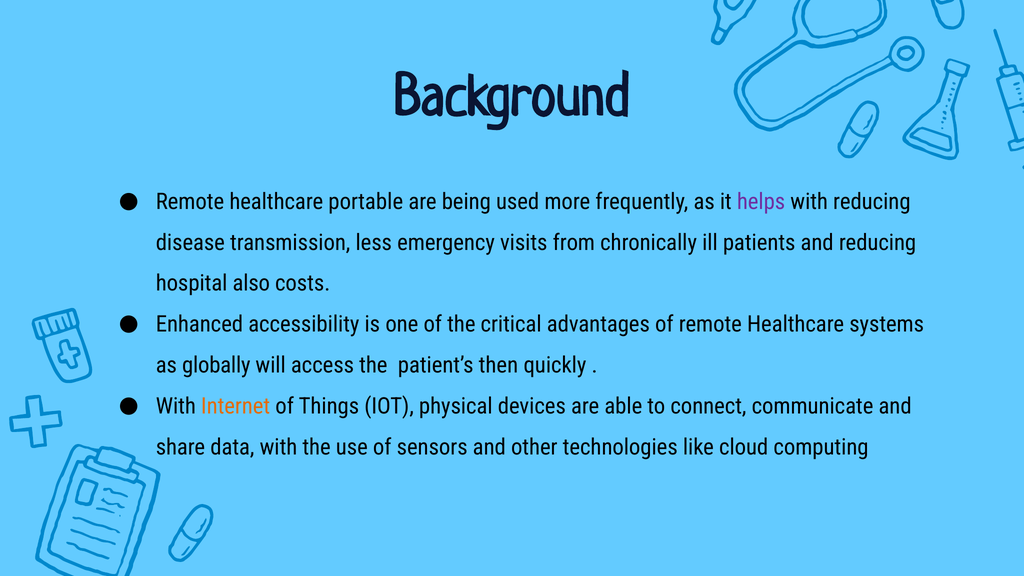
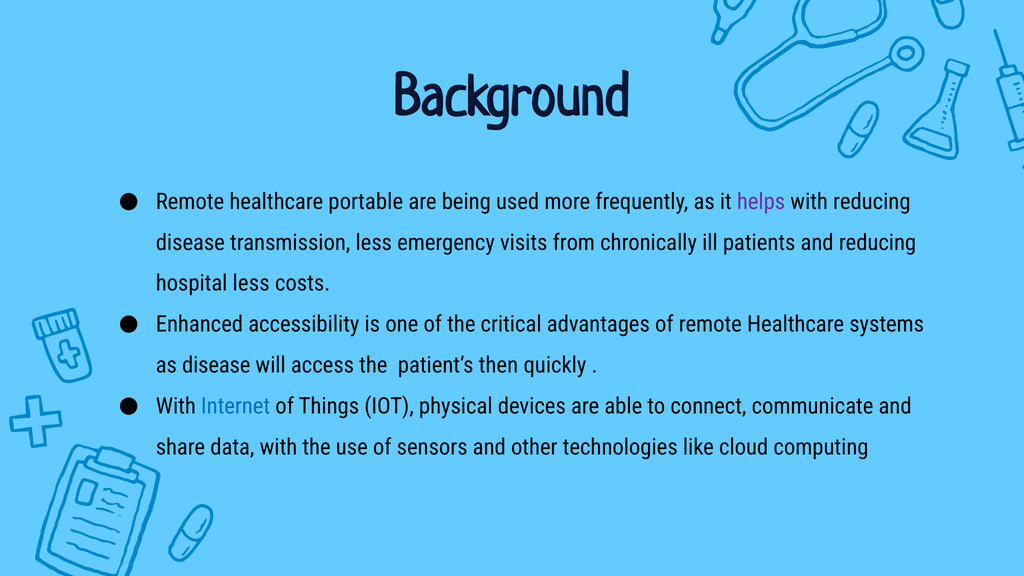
hospital also: also -> less (251, 283)
as globally: globally -> disease (216, 365)
Internet colour: orange -> blue (236, 406)
